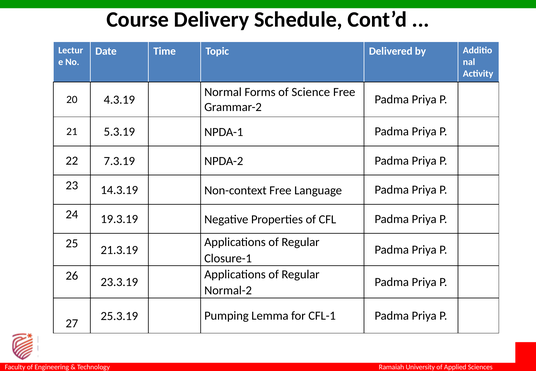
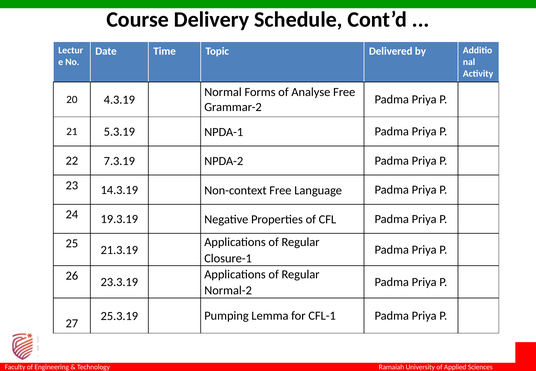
Science: Science -> Analyse (311, 92)
